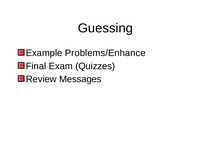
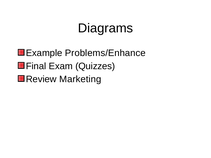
Guessing: Guessing -> Diagrams (105, 28)
Messages: Messages -> Marketing (80, 79)
